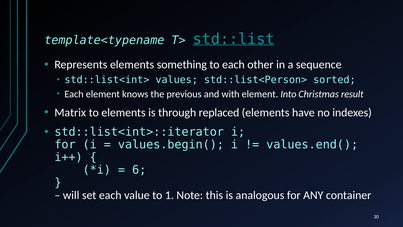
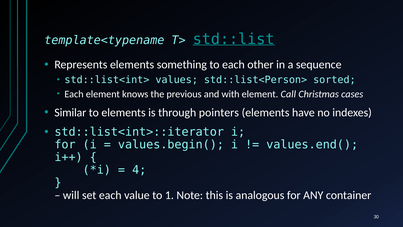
Into: Into -> Call (288, 94)
result: result -> cases (352, 94)
Matrix: Matrix -> Similar (70, 112)
replaced: replaced -> pointers (219, 112)
6: 6 -> 4 (139, 170)
